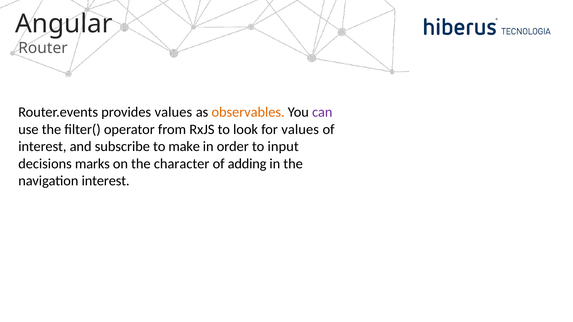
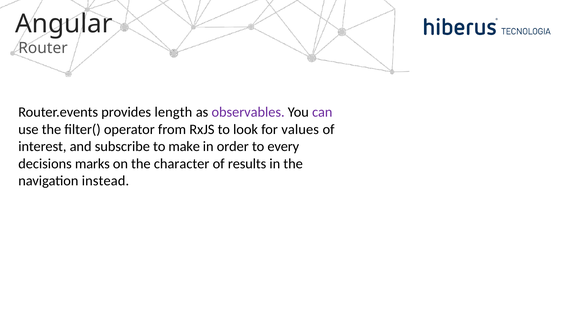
provides values: values -> length (173, 112)
observables colour: orange -> purple (248, 112)
input: input -> every (283, 147)
adding: adding -> results (247, 164)
navigation interest: interest -> instead (105, 181)
